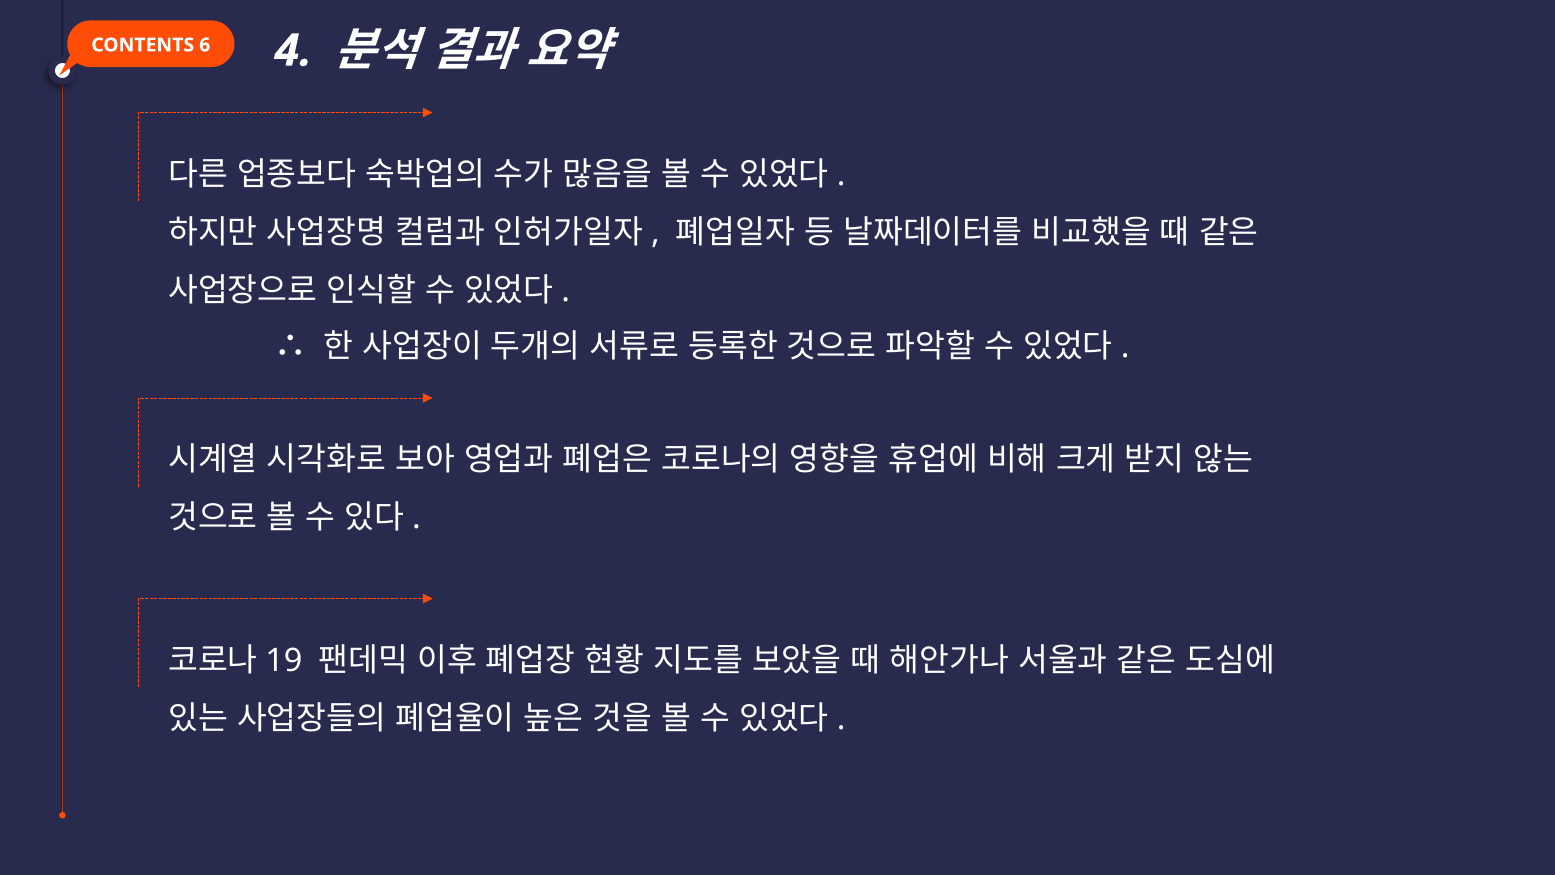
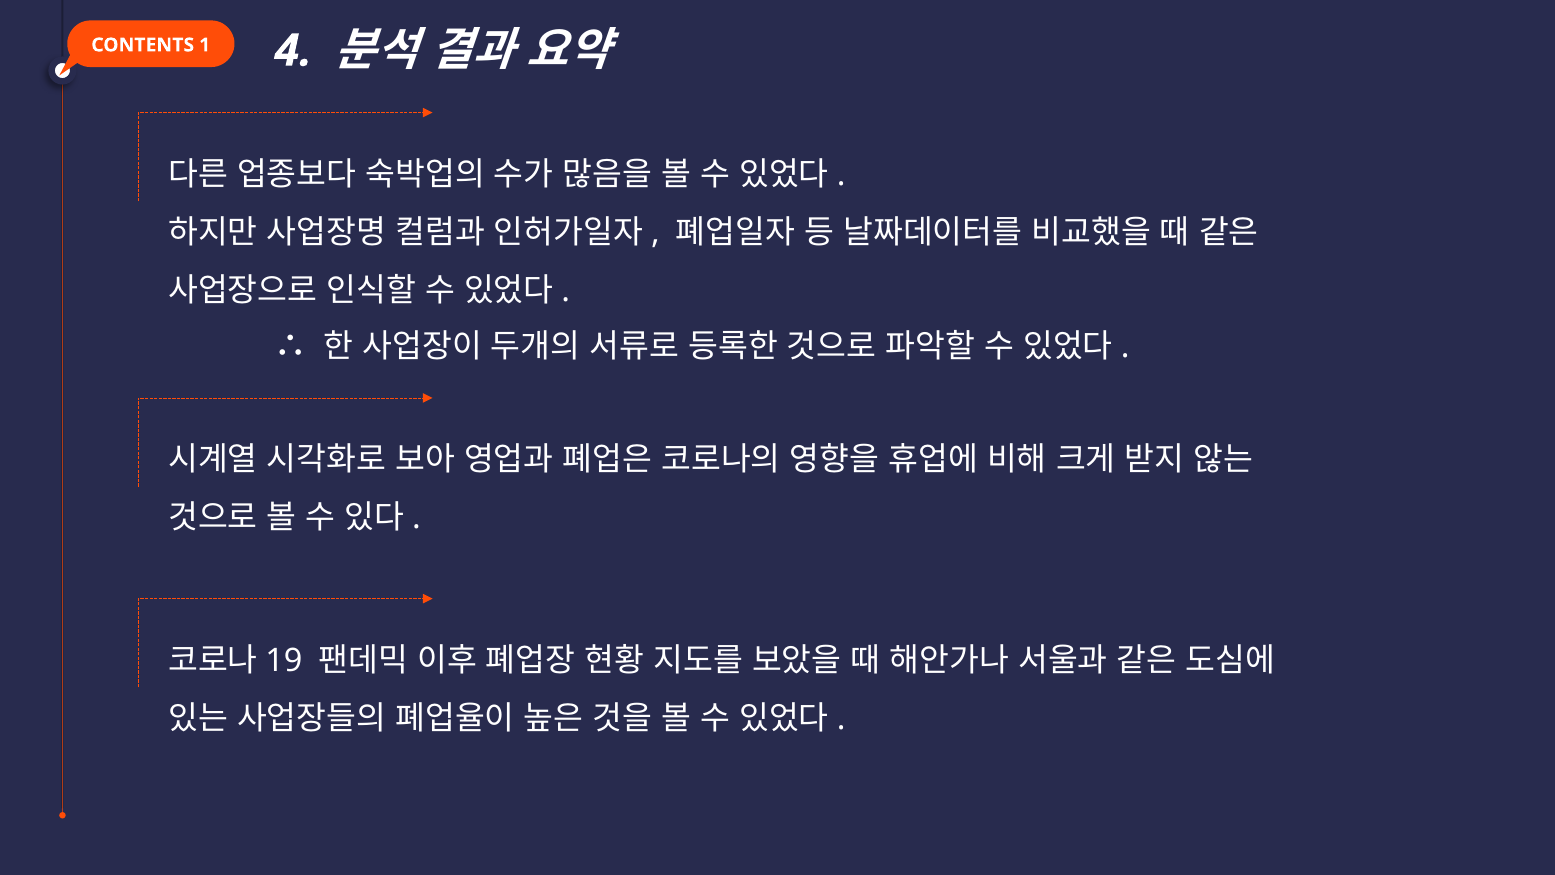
6: 6 -> 1 (205, 45)
